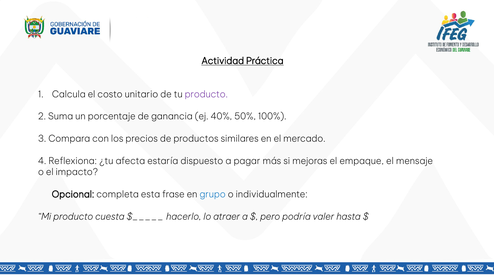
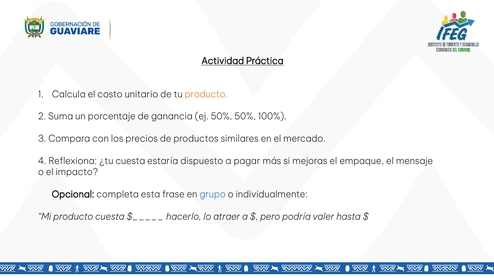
producto colour: purple -> orange (206, 94)
ej 40%: 40% -> 50% (221, 116)
¿tu afecta: afecta -> cuesta (130, 161)
